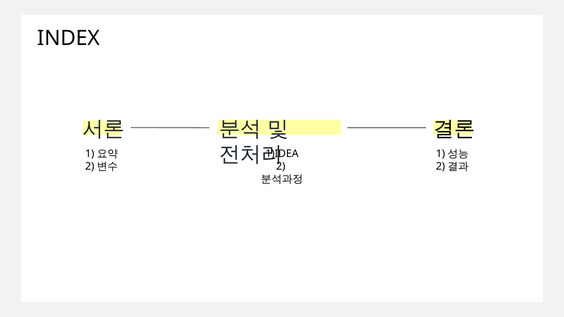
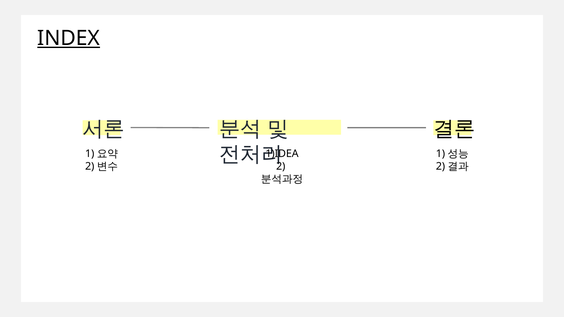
INDEX underline: none -> present (69, 38)
